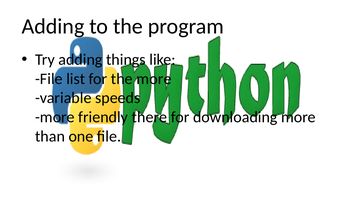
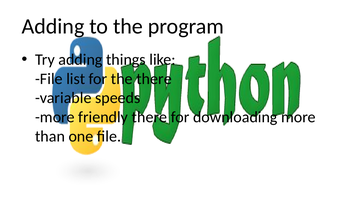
the more: more -> there (154, 79)
